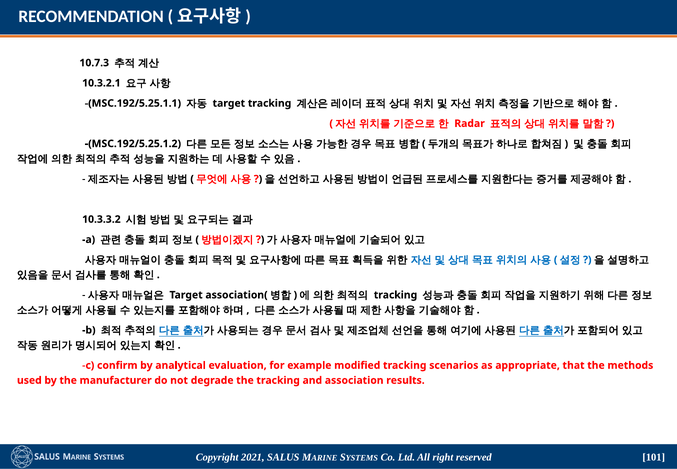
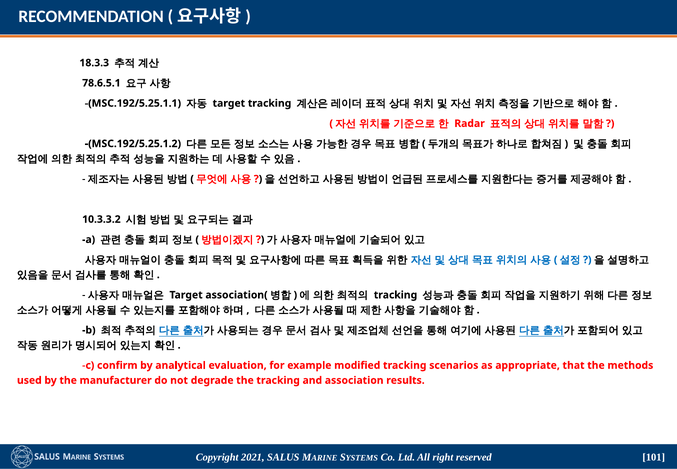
10.7.3: 10.7.3 -> 18.3.3 (94, 63)
10.3.2.1: 10.3.2.1 -> 78.6.5.1 (101, 83)
